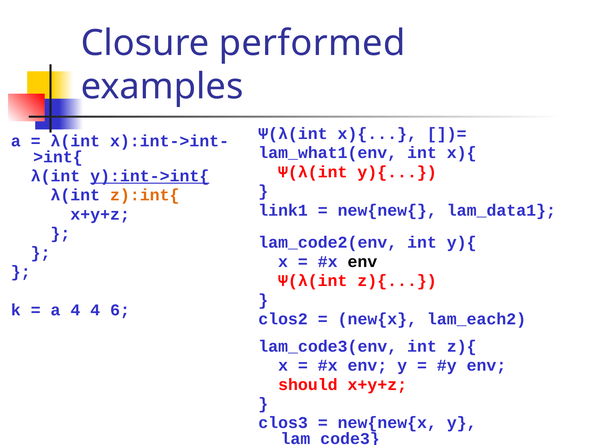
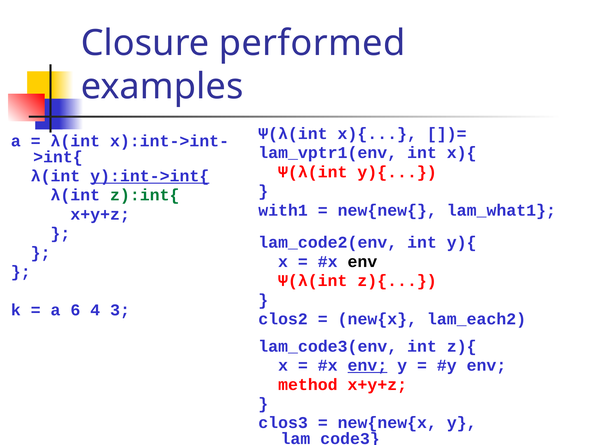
lam_what1(env: lam_what1(env -> lam_vptr1(env (328, 153)
z):int{ colour: orange -> green (145, 195)
link1: link1 -> with1 (283, 211)
lam_data1: lam_data1 -> lam_what1 (501, 211)
a 4: 4 -> 6 (75, 310)
6: 6 -> 3 (120, 310)
env underline: none -> present (367, 366)
should: should -> method (308, 385)
